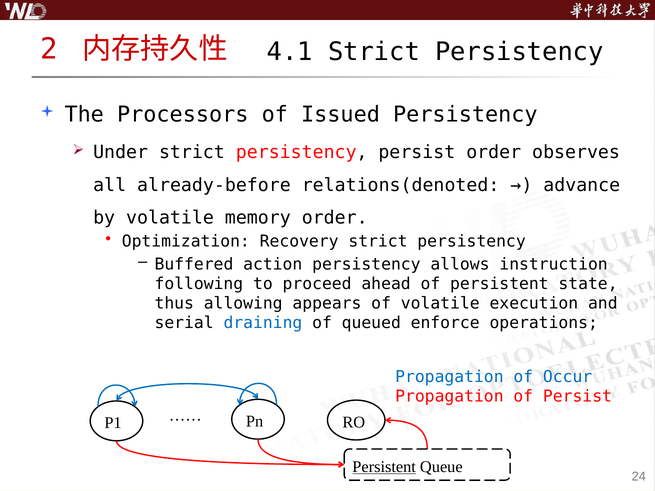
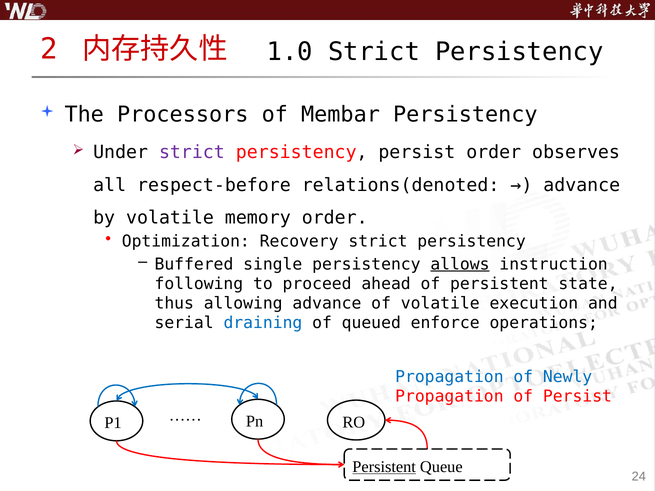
4.1: 4.1 -> 1.0 (290, 52)
Issued: Issued -> Membar (340, 115)
strict colour: black -> purple (192, 152)
already-before: already-before -> respect-before (214, 185)
action: action -> single (273, 264)
allows underline: none -> present (460, 264)
allowing appears: appears -> advance (327, 304)
Occur: Occur -> Newly (568, 377)
